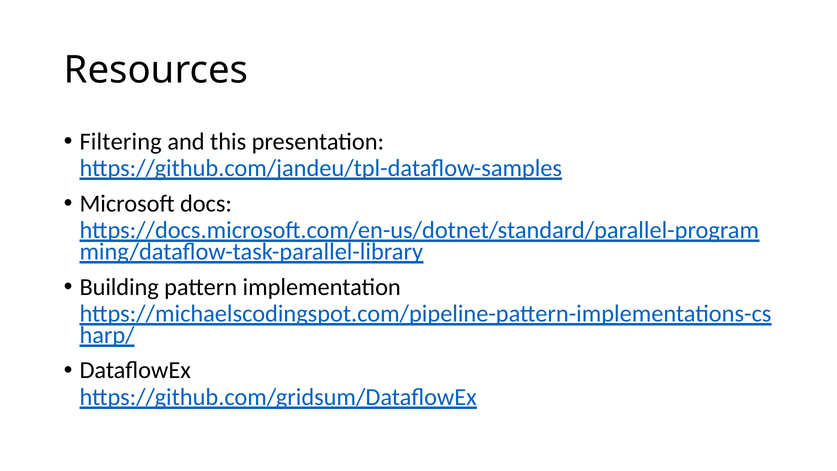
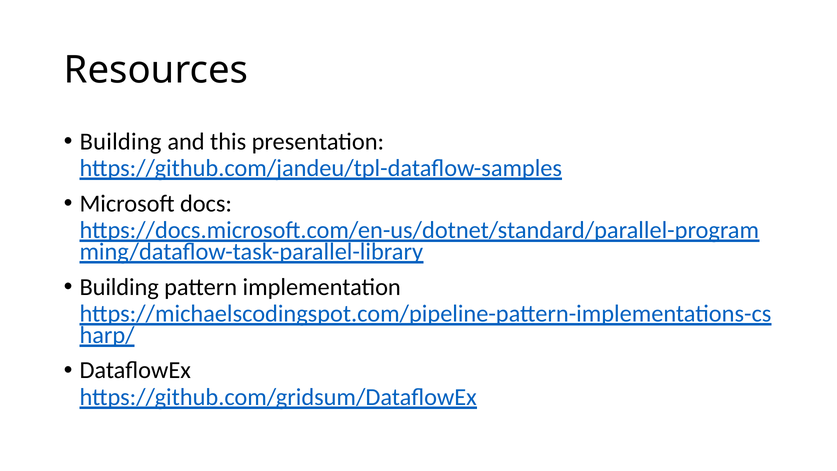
Filtering: Filtering -> Building (121, 142)
